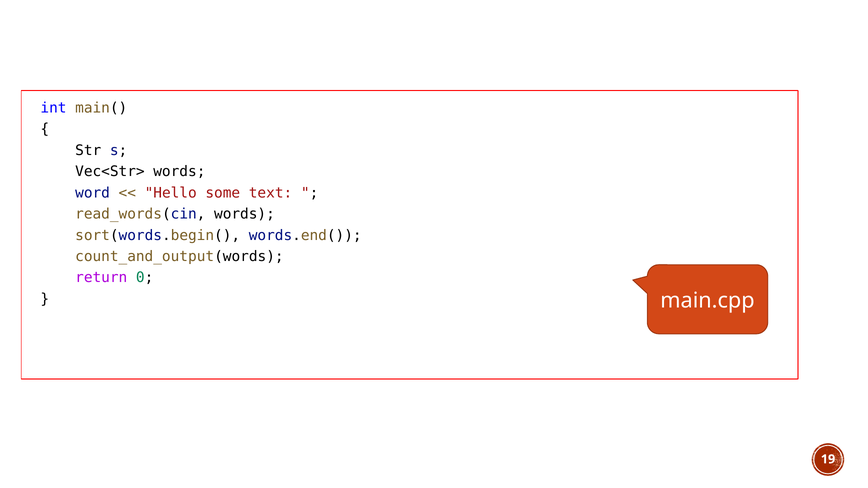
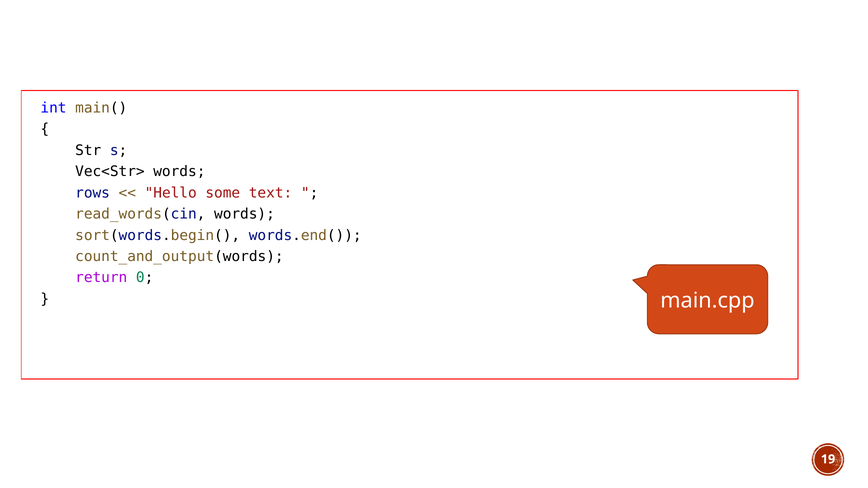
word: word -> rows (93, 193)
